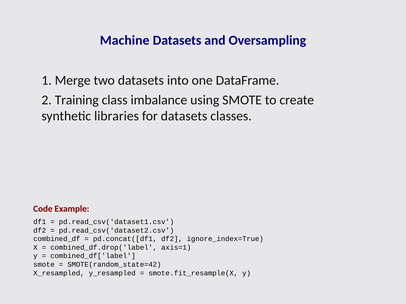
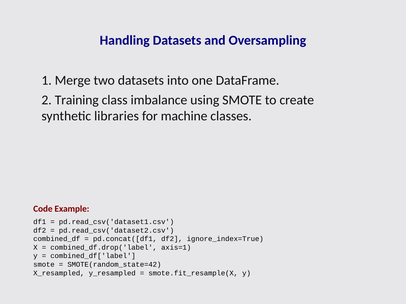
Machine: Machine -> Handling (125, 40)
for datasets: datasets -> machine (184, 116)
